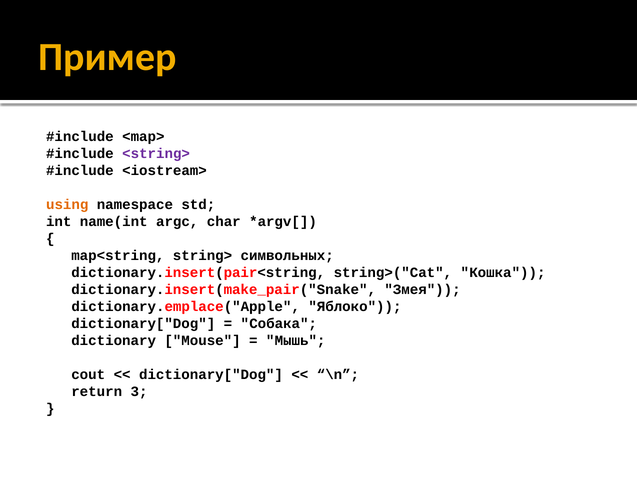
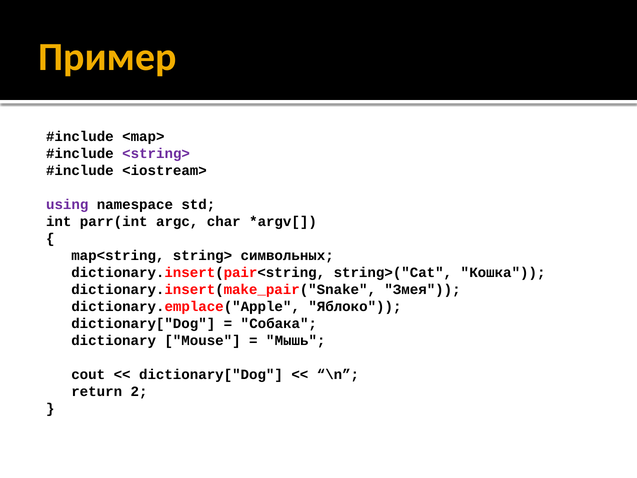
using colour: orange -> purple (67, 205)
name(int: name(int -> parr(int (114, 221)
3: 3 -> 2 (139, 391)
